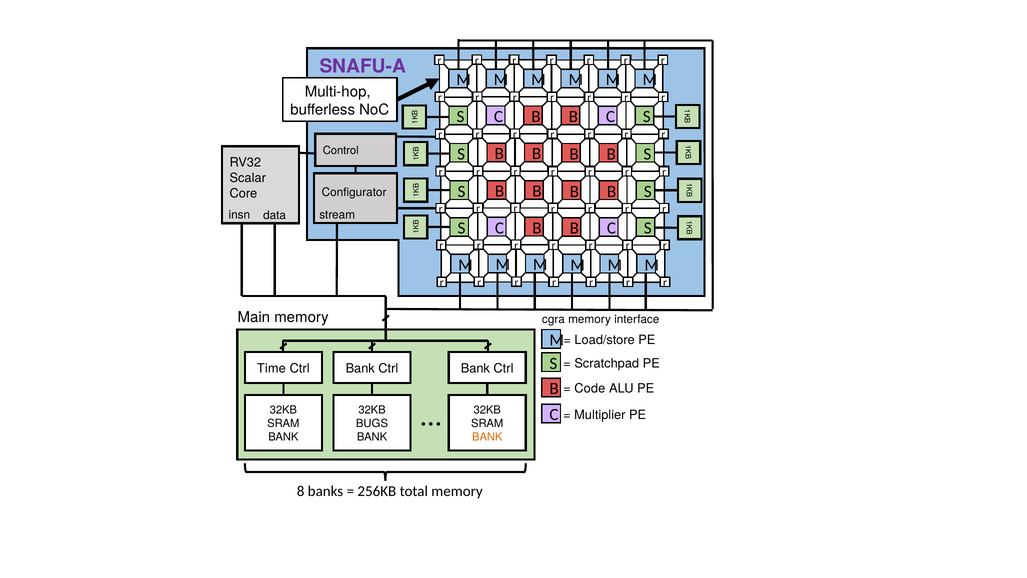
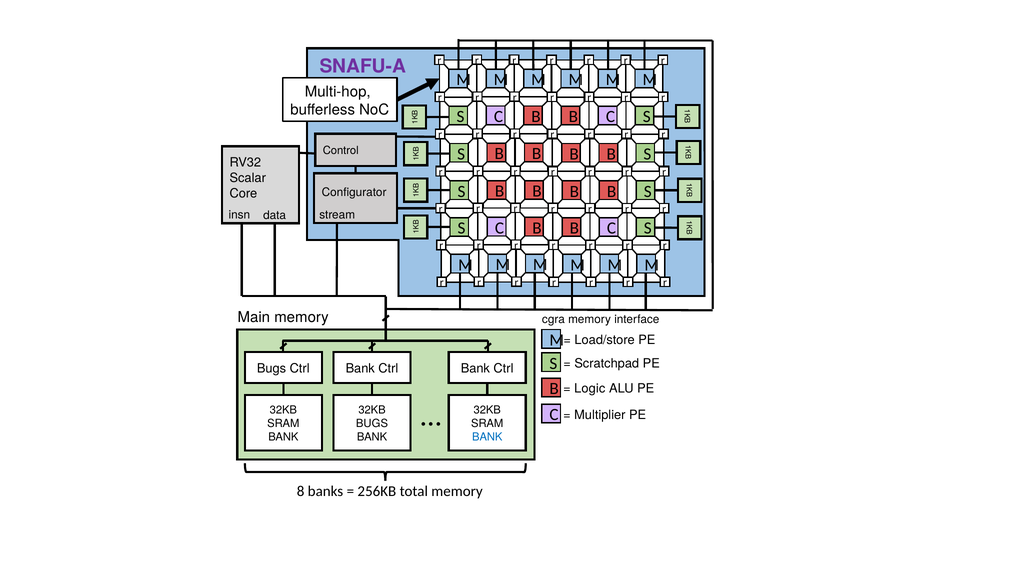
Time: Time -> Bugs (272, 368)
Code: Code -> Logic (590, 388)
BANK colour: orange -> blue (487, 437)
